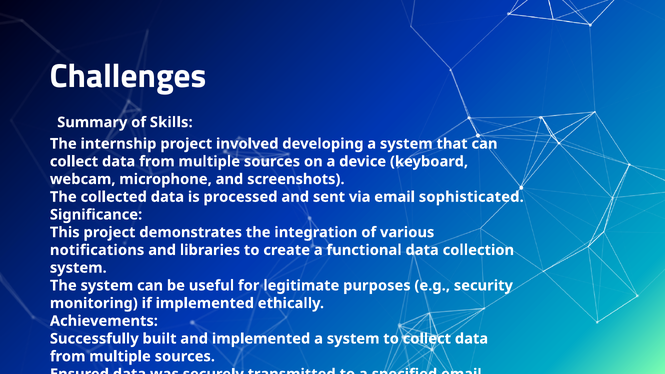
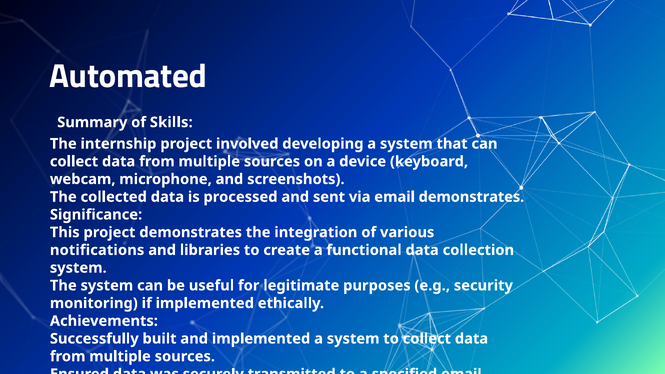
Challenges: Challenges -> Automated (128, 76)
email sophisticated: sophisticated -> demonstrates (471, 197)
